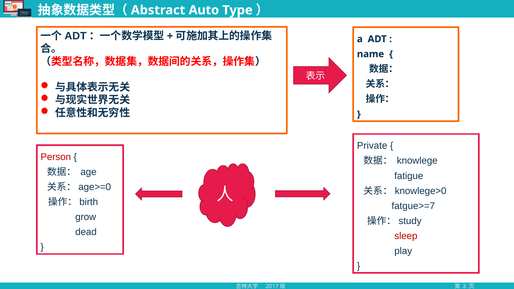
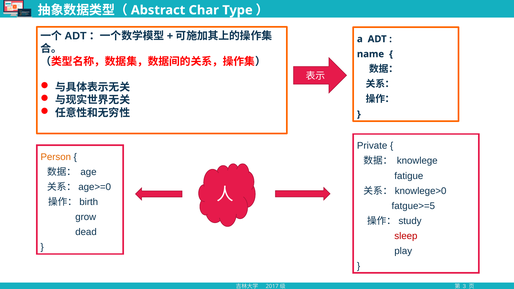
Auto: Auto -> Char (204, 10)
Person colour: red -> orange (56, 157)
fatgue>=7: fatgue>=7 -> fatgue>=5 (413, 206)
